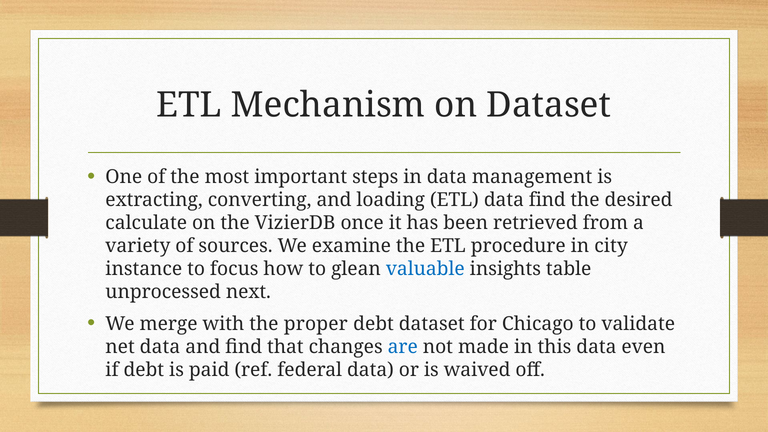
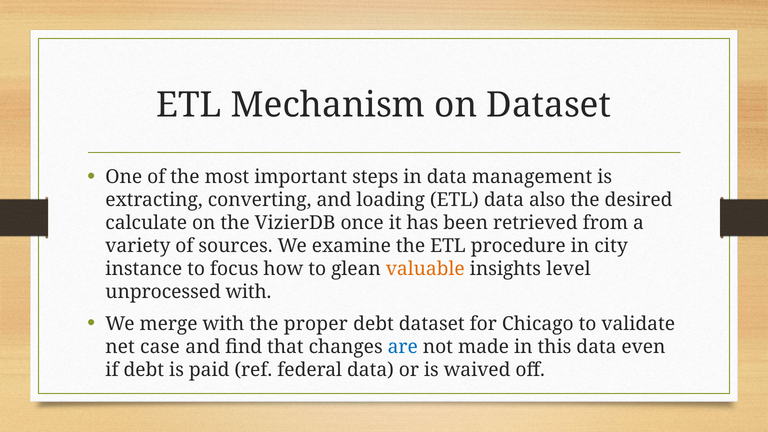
data find: find -> also (547, 200)
valuable colour: blue -> orange (425, 269)
table: table -> level (569, 269)
unprocessed next: next -> with (248, 292)
net data: data -> case (160, 347)
